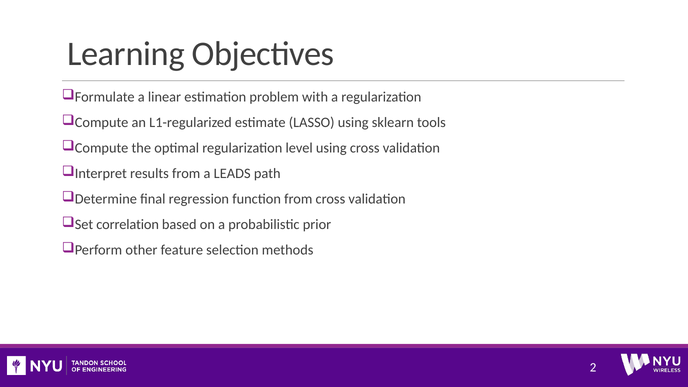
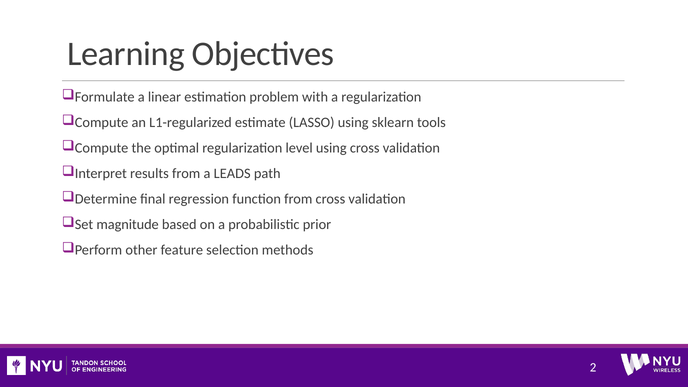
correlation: correlation -> magnitude (128, 225)
